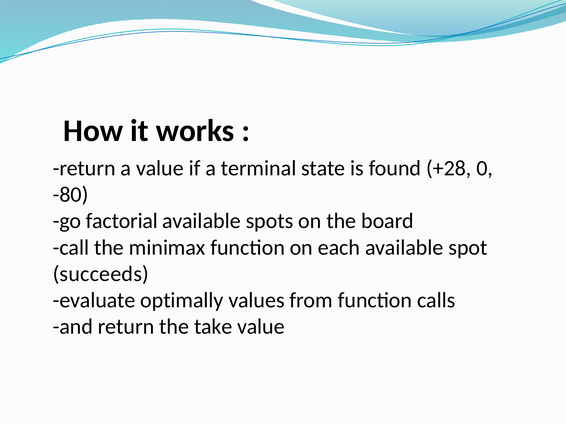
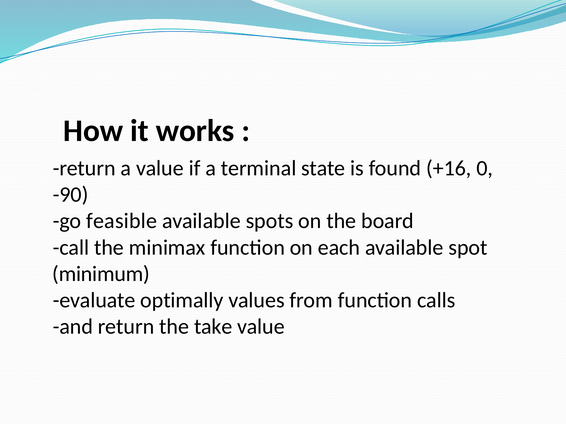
+28: +28 -> +16 (449, 168)
-80: -80 -> -90 (71, 195)
factorial: factorial -> feasible (122, 221)
succeeds: succeeds -> minimum (101, 274)
